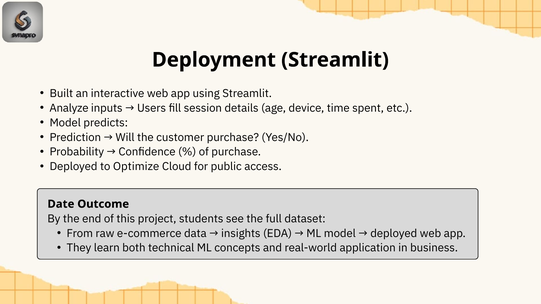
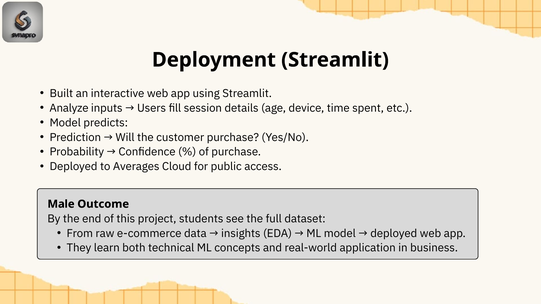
Optimize: Optimize -> Averages (136, 167)
Date: Date -> Male (61, 204)
